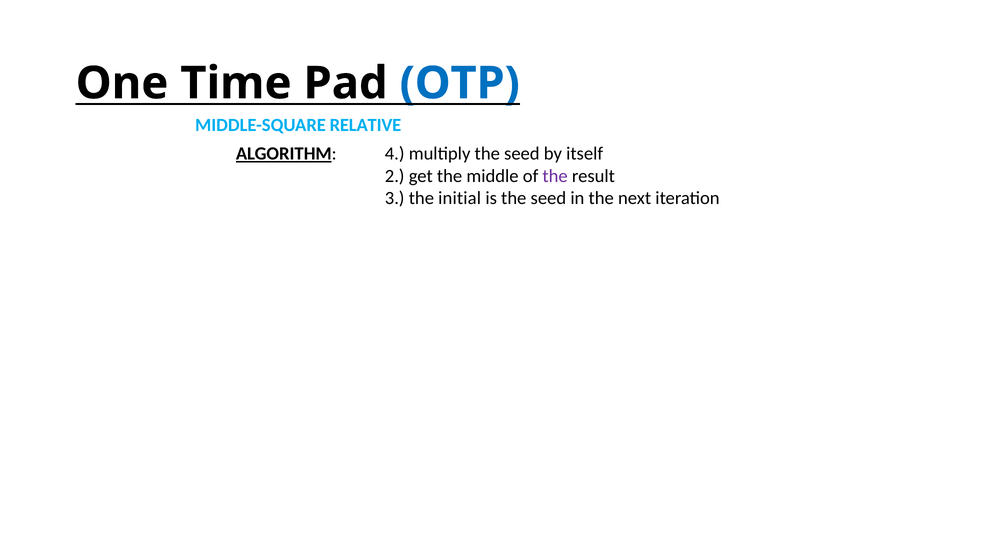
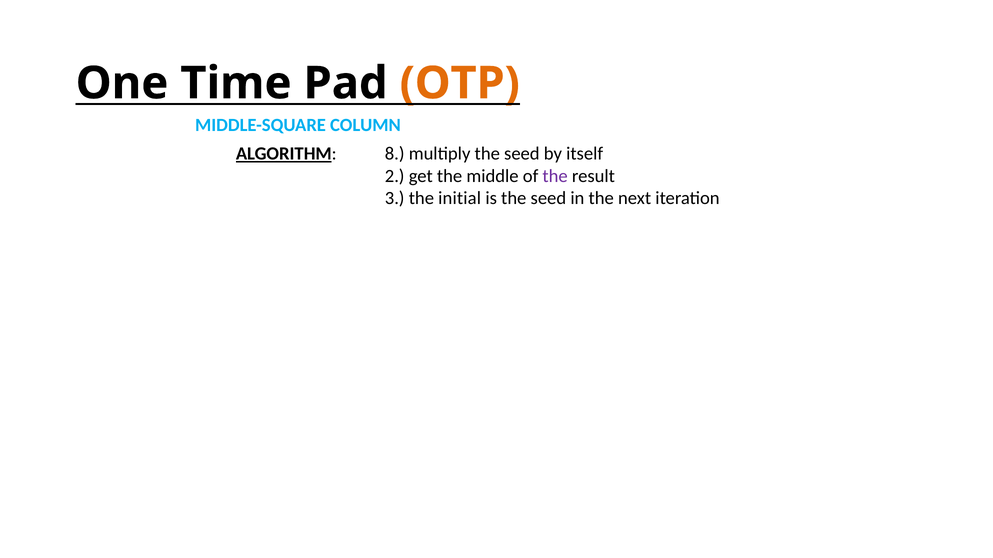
OTP colour: blue -> orange (460, 83)
RELATIVE: RELATIVE -> COLUMN (365, 125)
4: 4 -> 8 (395, 154)
